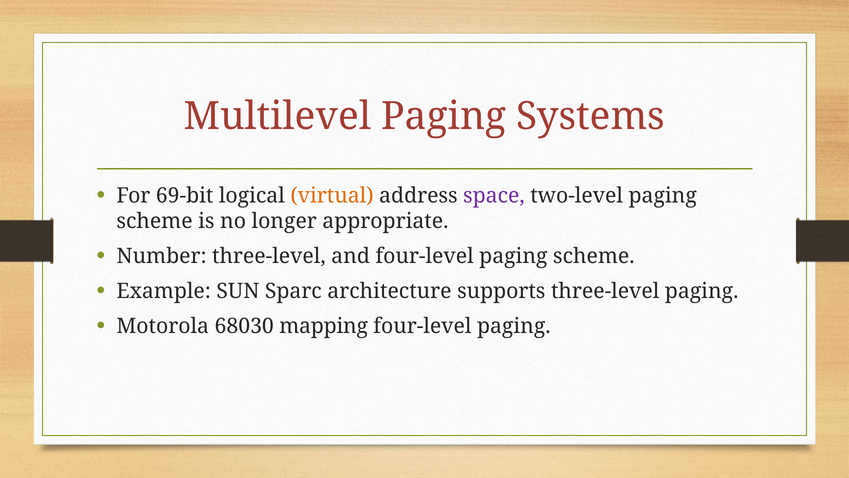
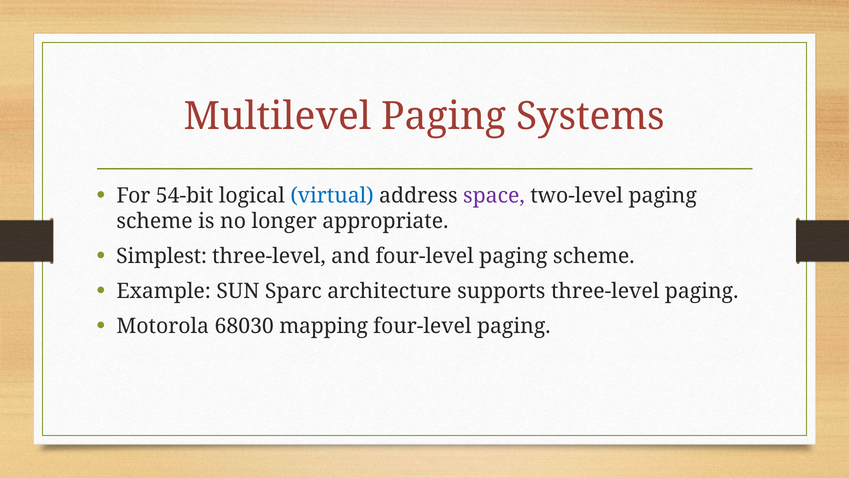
69-bit: 69-bit -> 54-bit (185, 195)
virtual colour: orange -> blue (332, 195)
Number: Number -> Simplest (162, 256)
